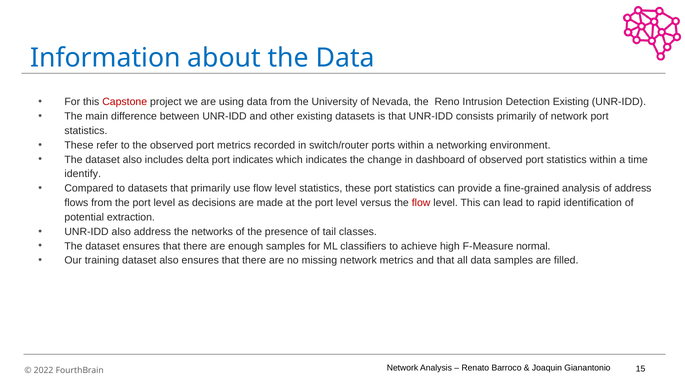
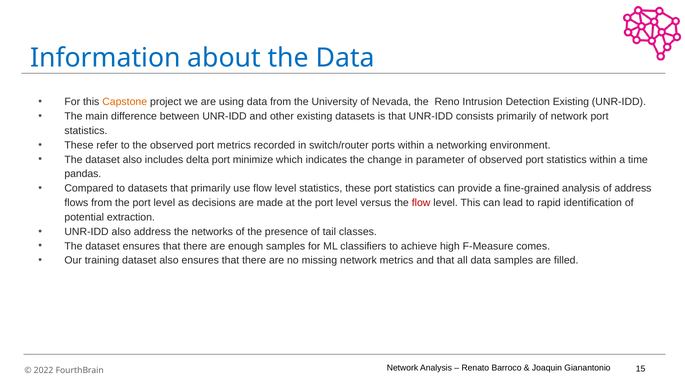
Capstone colour: red -> orange (125, 102)
port indicates: indicates -> minimize (253, 160)
dashboard: dashboard -> parameter (440, 160)
identify: identify -> pandas (83, 174)
normal: normal -> comes (533, 246)
